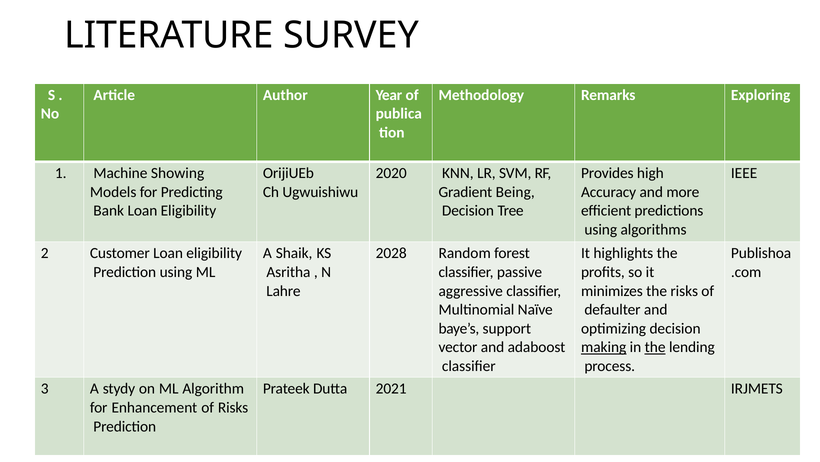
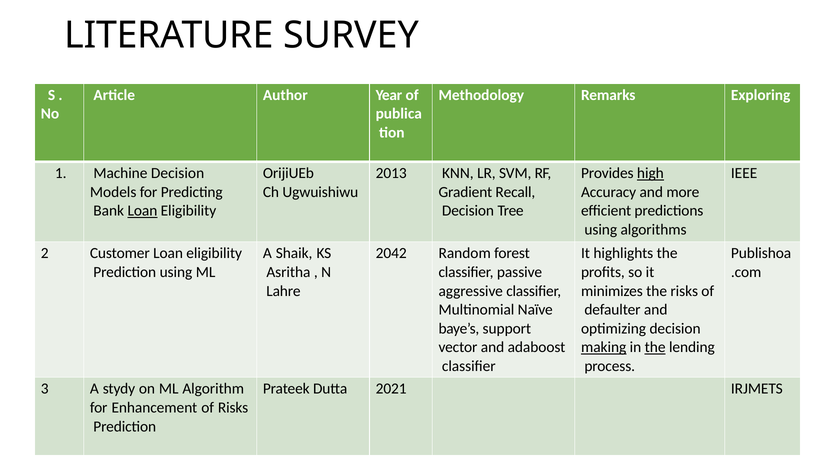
Machine Showing: Showing -> Decision (178, 173)
2020: 2020 -> 2013 (391, 173)
high underline: none -> present (650, 173)
Being: Being -> Recall (515, 192)
Loan underline: none -> present (142, 211)
2028: 2028 -> 2042 (391, 253)
